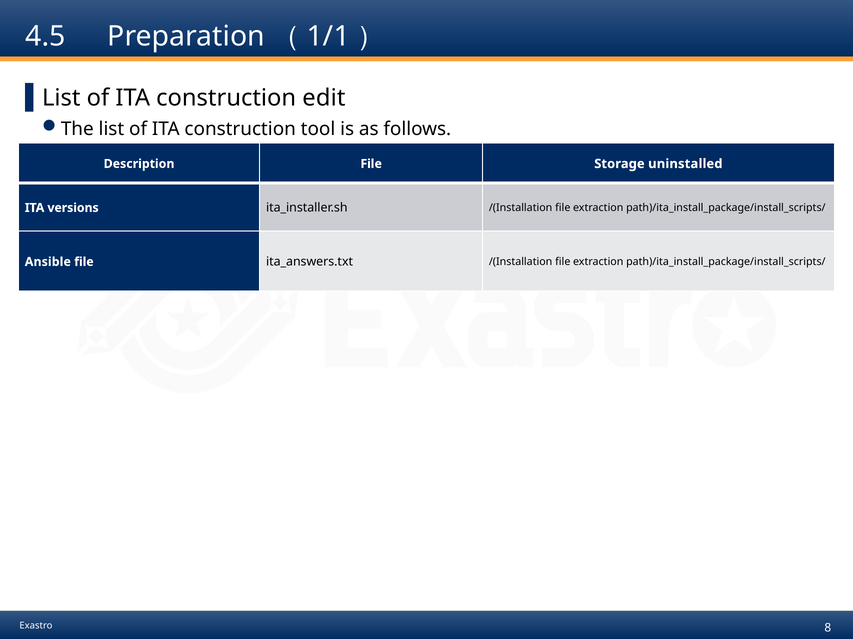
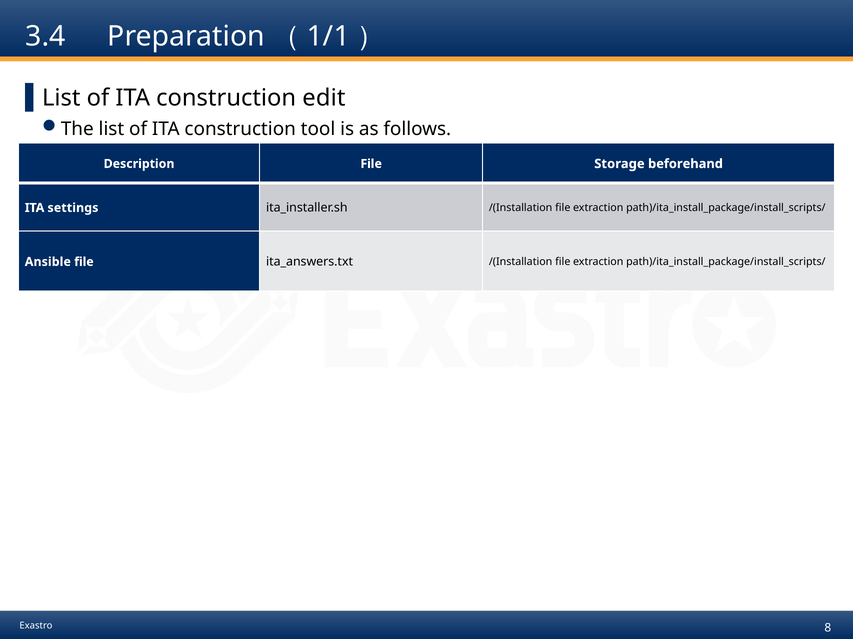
4.5: 4.5 -> 3.4 (45, 36)
uninstalled: uninstalled -> beforehand (685, 164)
versions: versions -> settings (73, 208)
